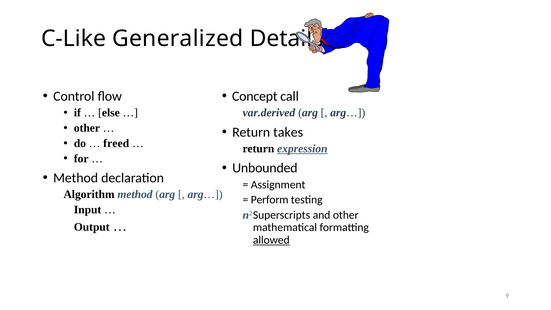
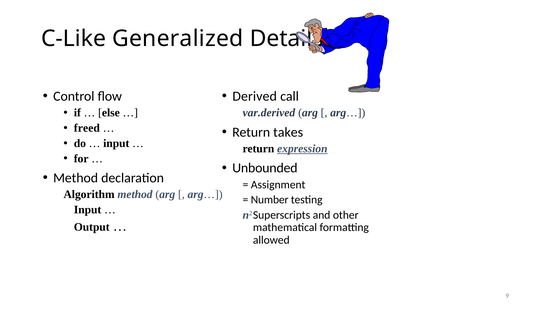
Concept: Concept -> Derived (255, 96)
other: other -> freed (87, 128)
freed: freed -> input (116, 143)
Perform: Perform -> Number (270, 200)
allowed underline: present -> none (271, 240)
